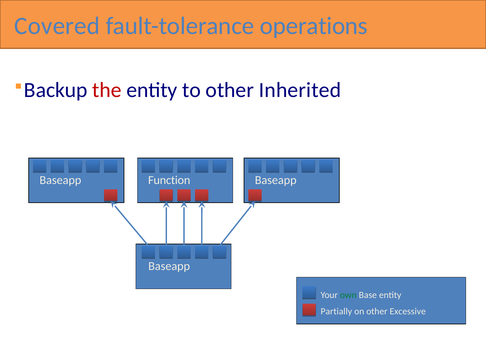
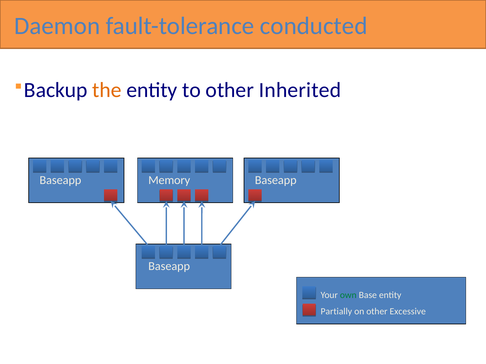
Covered: Covered -> Daemon (57, 26)
operations: operations -> conducted (314, 26)
the colour: red -> orange (107, 90)
Function: Function -> Memory (169, 180)
